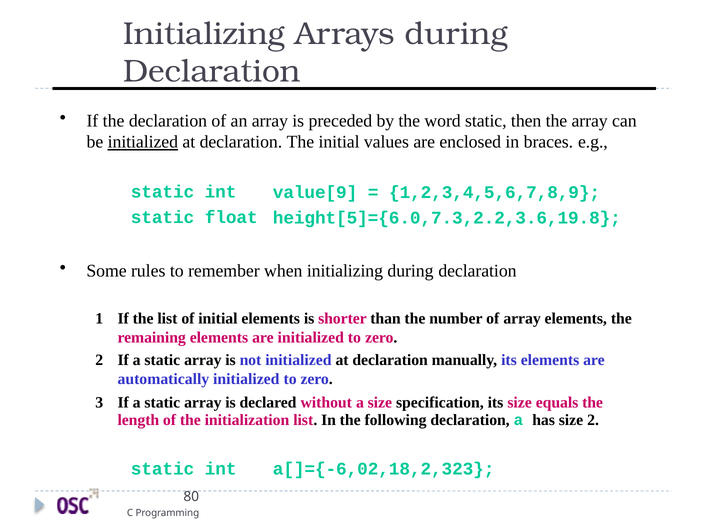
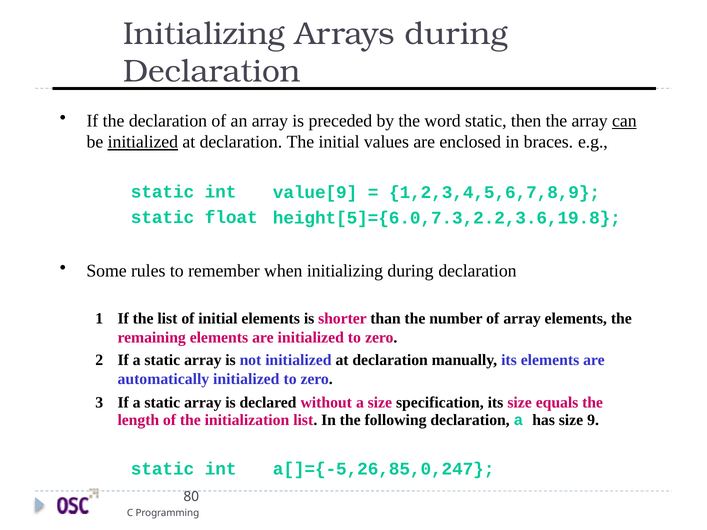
can underline: none -> present (624, 121)
size 2: 2 -> 9 (593, 420)
a[]={-6,02,18,2,323: a[]={-6,02,18,2,323 -> a[]={-5,26,85,0,247 (384, 468)
